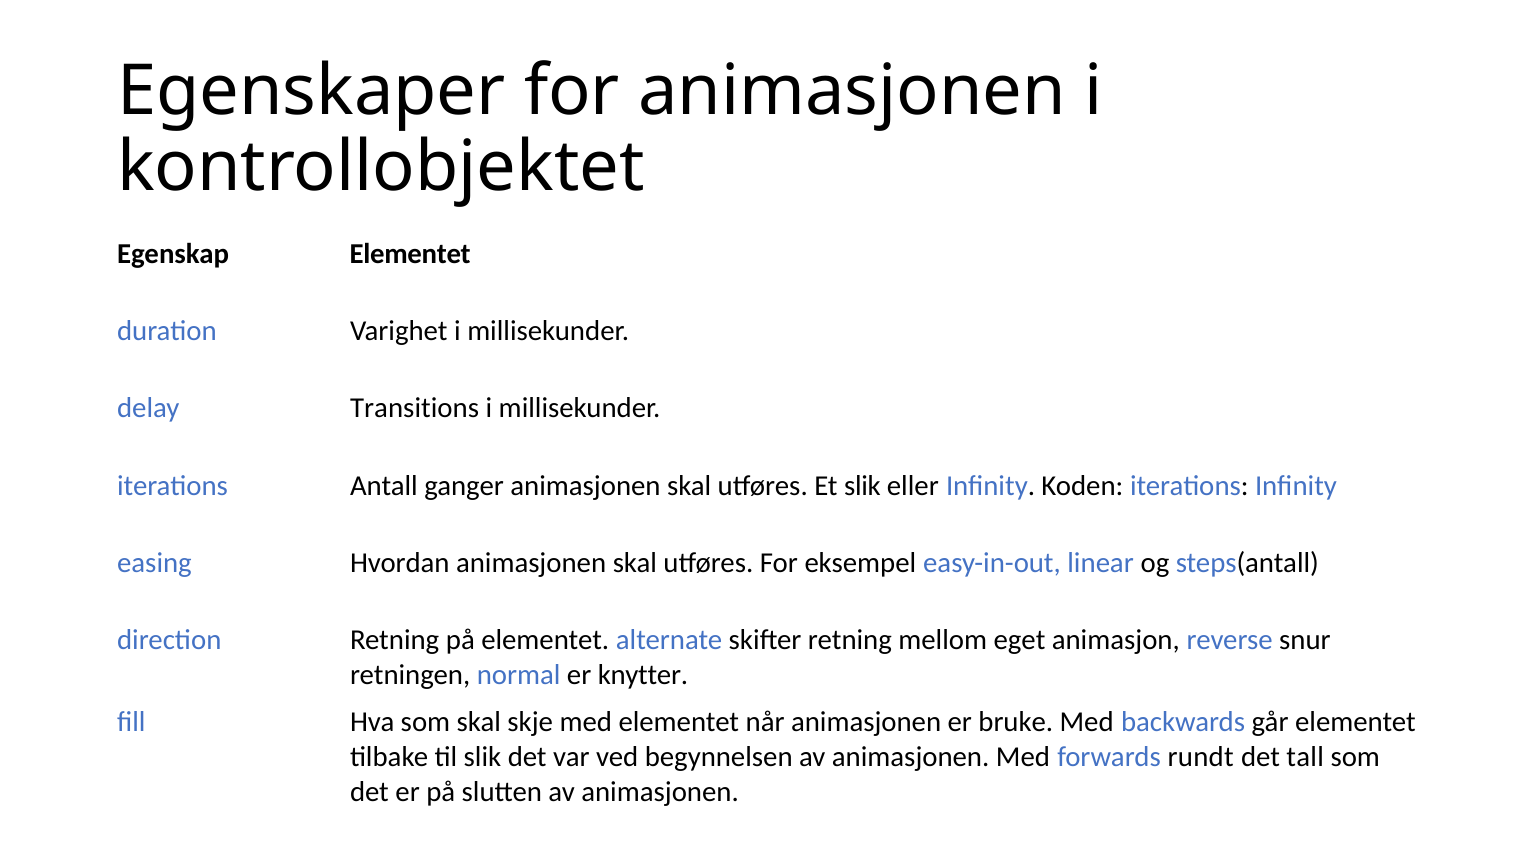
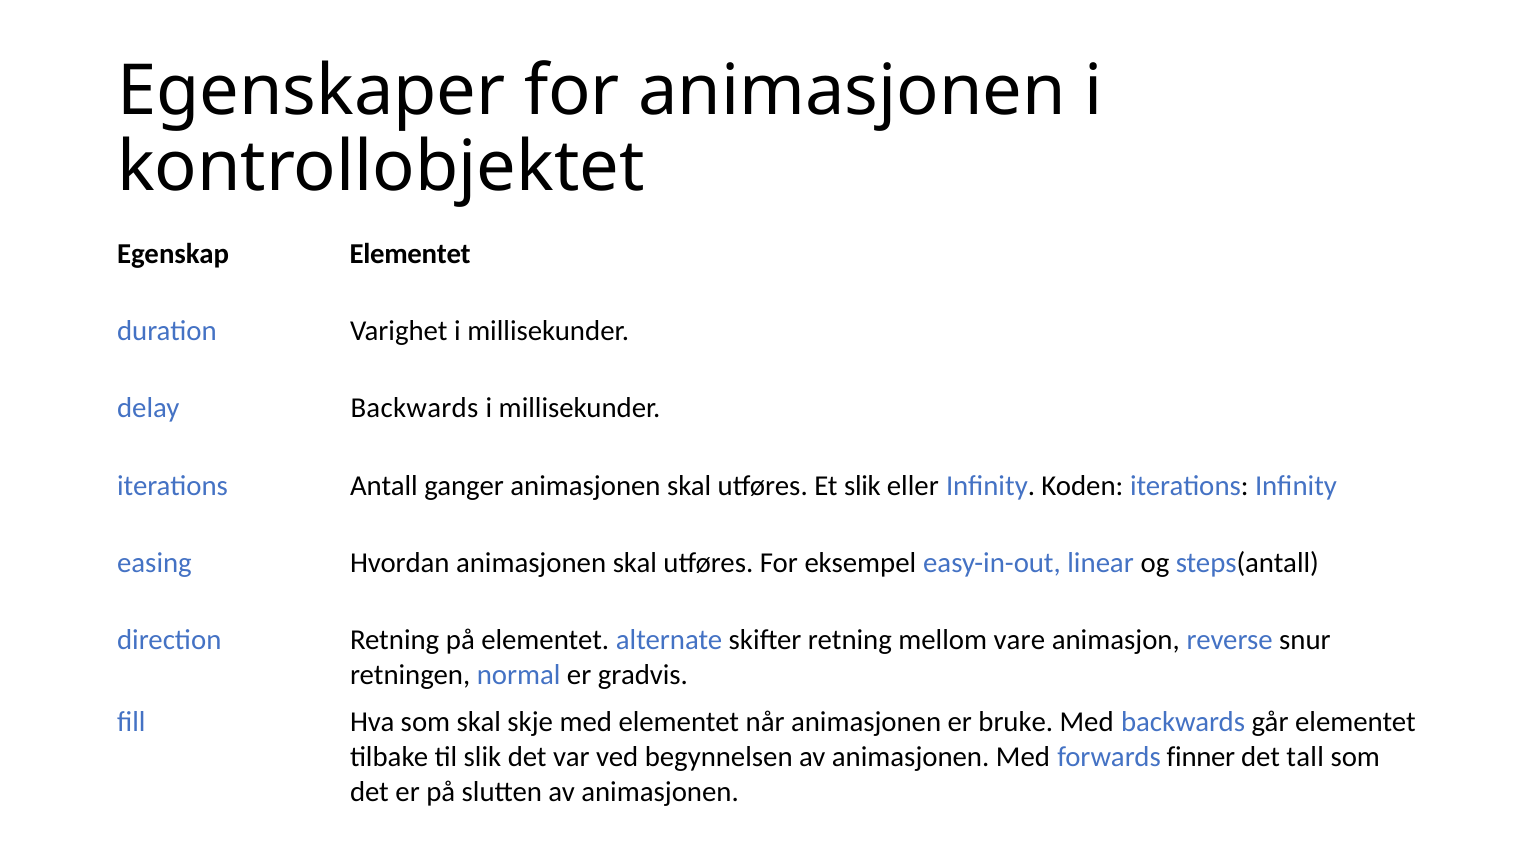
delay Transitions: Transitions -> Backwards (414, 409)
eget: eget -> vare (1019, 641)
knytter: knytter -> gradvis (643, 676)
rundt: rundt -> finner (1201, 758)
